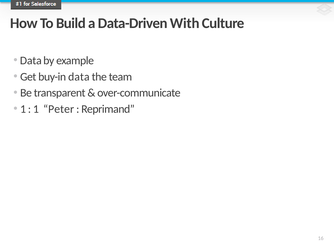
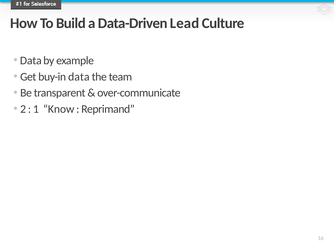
With: With -> Lead (185, 23)
1: 1 -> 2 (23, 109)
Peter: Peter -> Know (59, 109)
